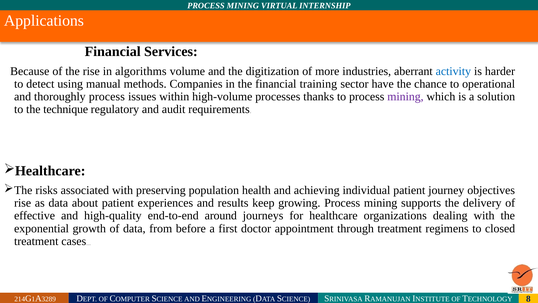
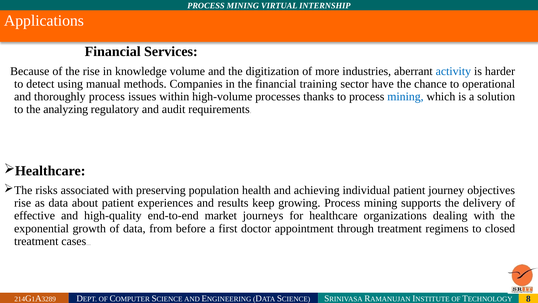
algorithms: algorithms -> knowledge (141, 71)
mining colour: purple -> blue (405, 97)
technique: technique -> analyzing (66, 109)
around: around -> market (221, 215)
